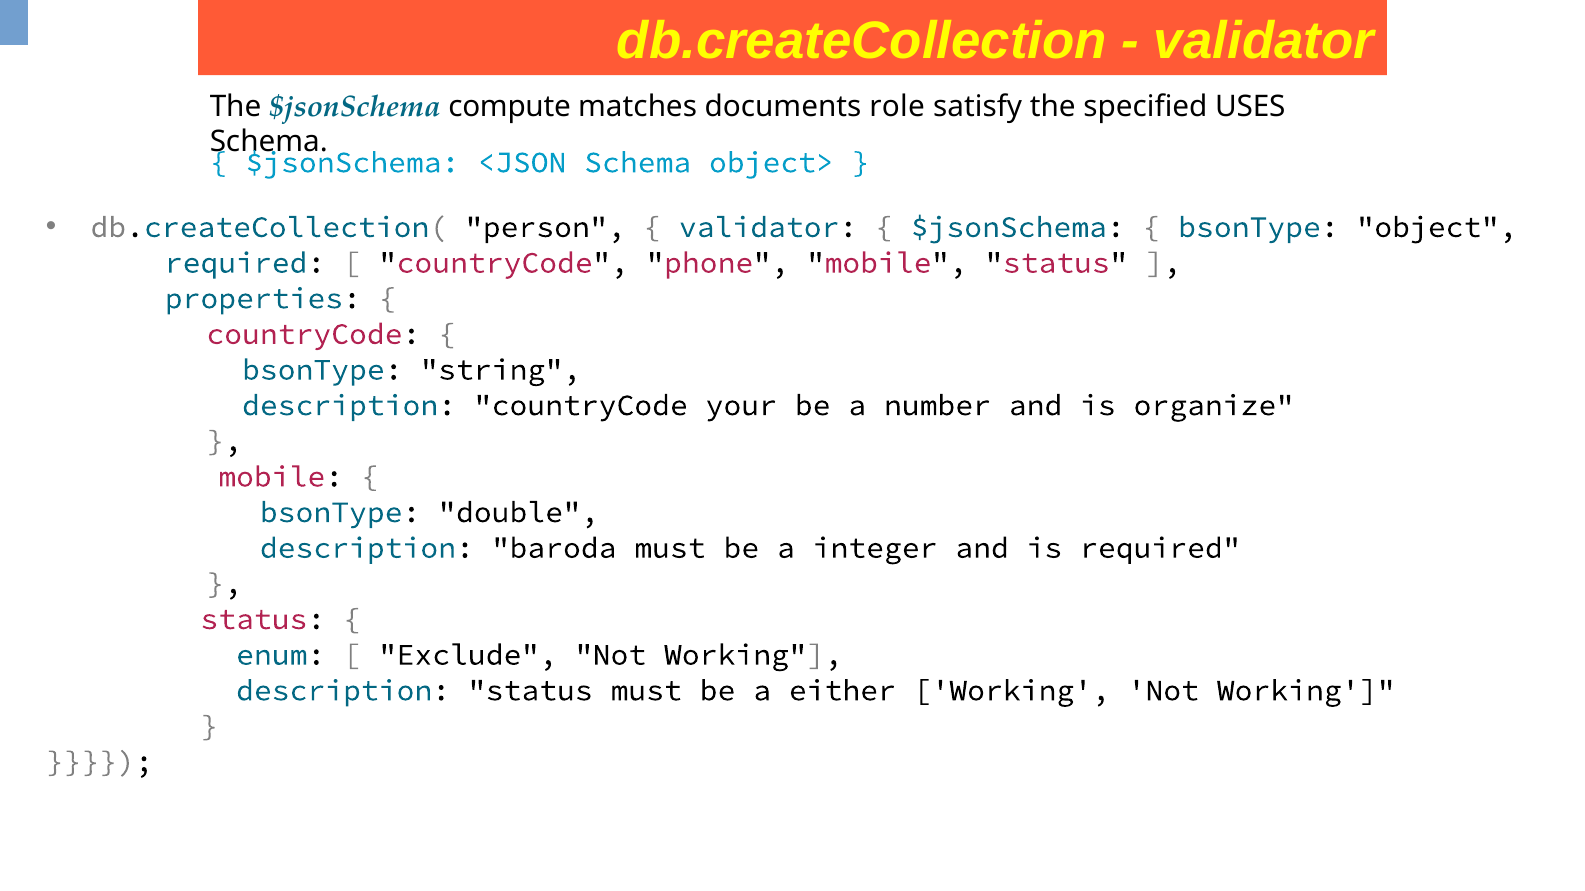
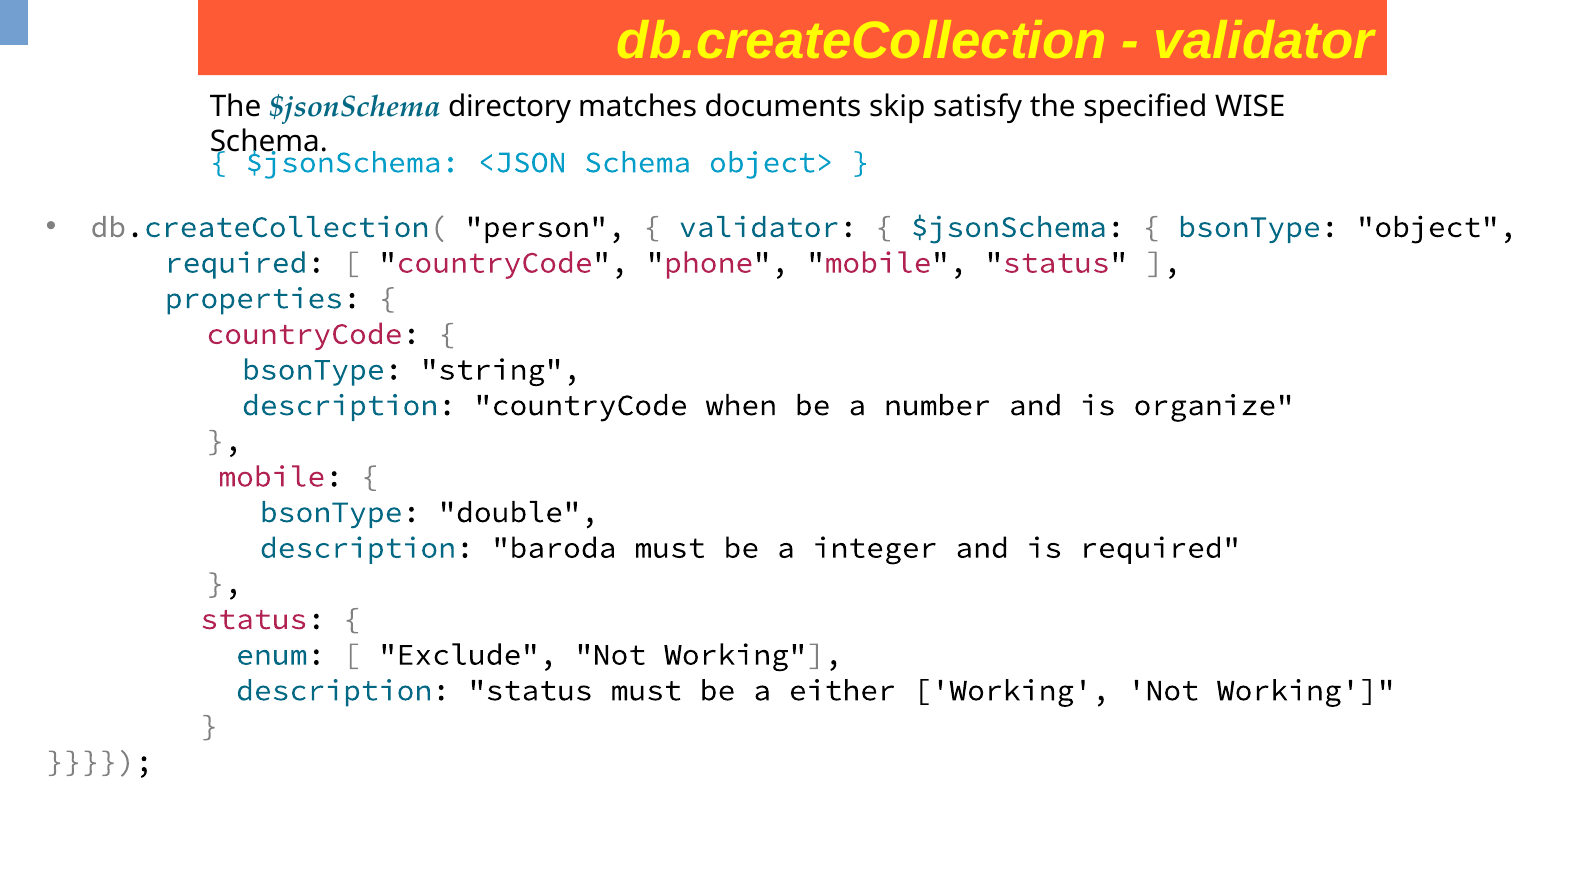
compute: compute -> directory (510, 106)
role: role -> skip (897, 106)
USES: USES -> WISE (1250, 106)
your: your -> when (741, 406)
